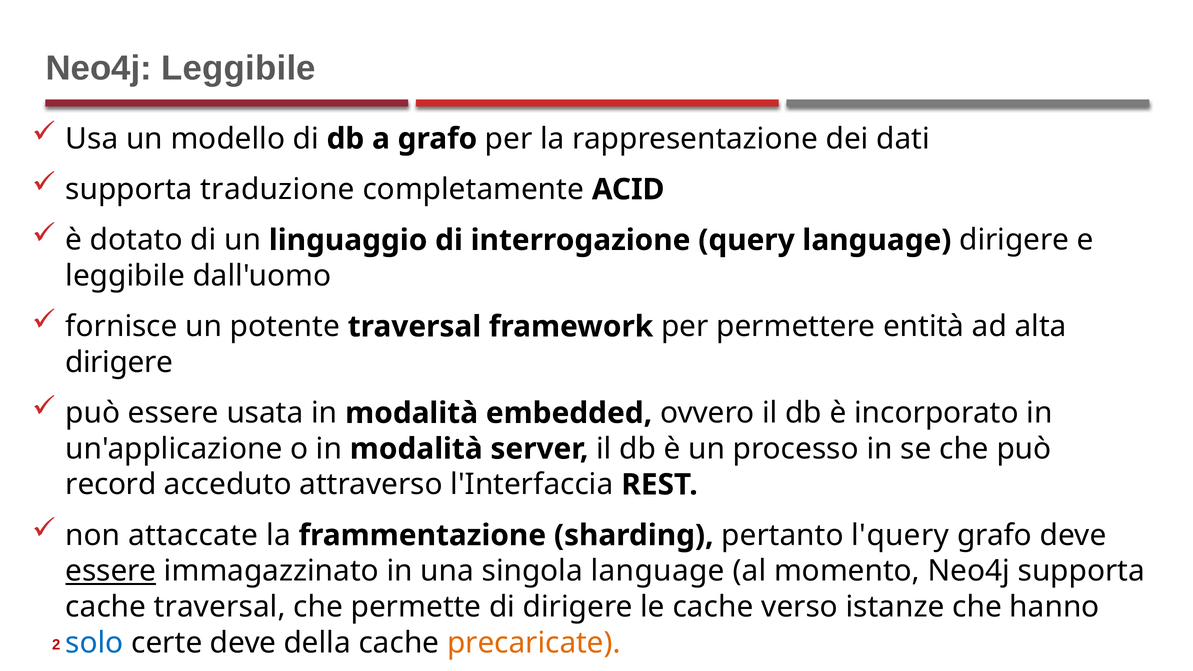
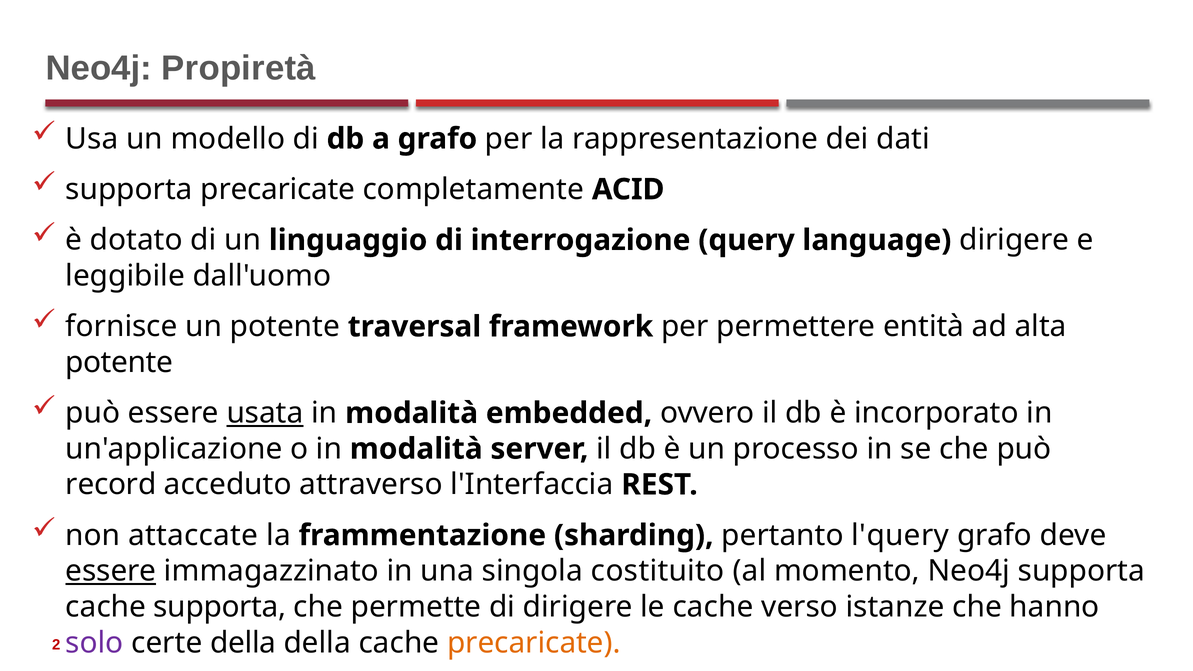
Neo4j Leggibile: Leggibile -> Propiretà (239, 68)
supporta traduzione: traduzione -> precaricate (278, 189)
dirigere: dirigere -> potente (119, 362)
usata underline: none -> present (265, 413)
singola language: language -> costituito (658, 571)
cache traversal: traversal -> supporta (220, 607)
solo colour: blue -> purple (95, 643)
certe deve: deve -> della (243, 643)
